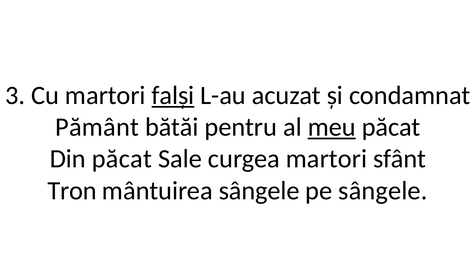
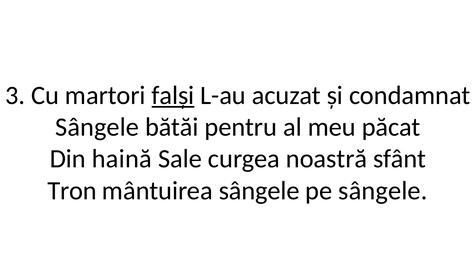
Pământ: Pământ -> Sângele (97, 127)
meu underline: present -> none (332, 127)
Din păcat: păcat -> haină (122, 159)
curgea martori: martori -> noastră (327, 159)
